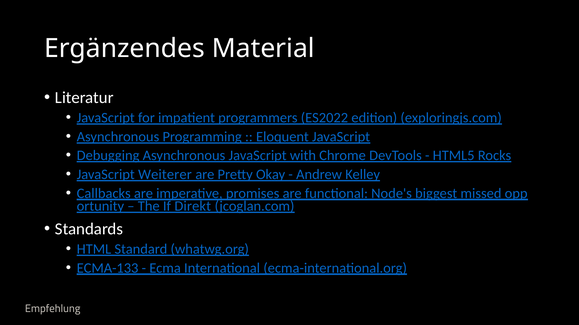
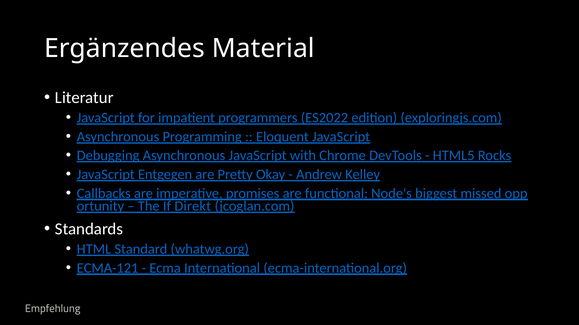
Weiterer: Weiterer -> Entgegen (165, 175)
ECMA-133: ECMA-133 -> ECMA-121 (108, 269)
